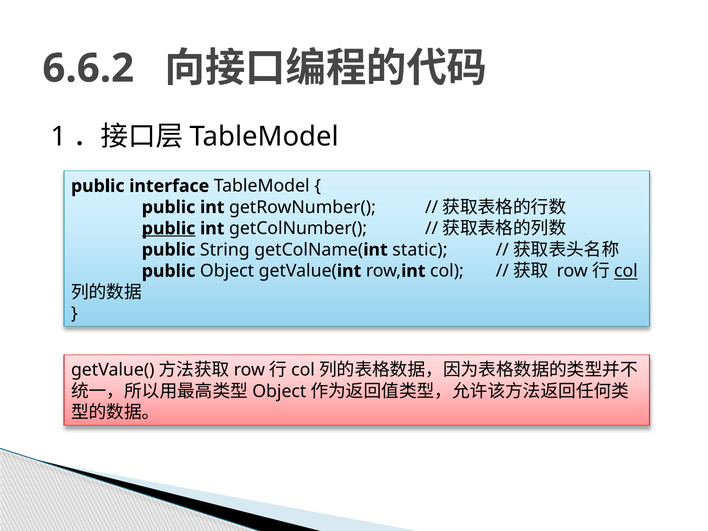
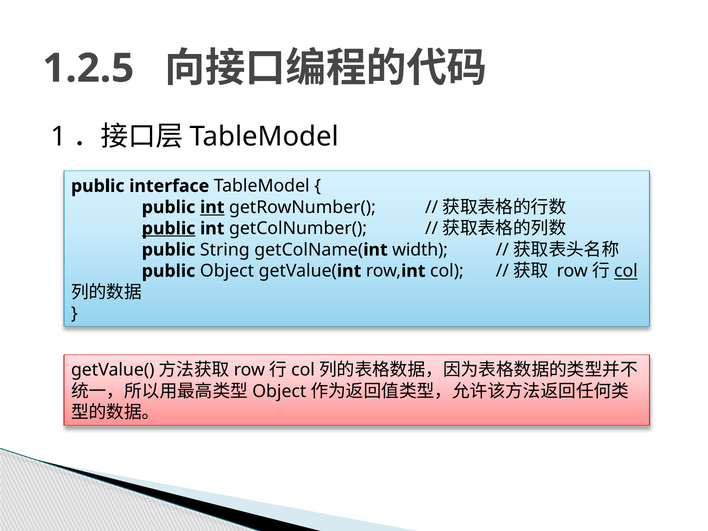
6.6.2: 6.6.2 -> 1.2.5 (88, 68)
int underline: none -> present (212, 207)
static: static -> width (420, 250)
